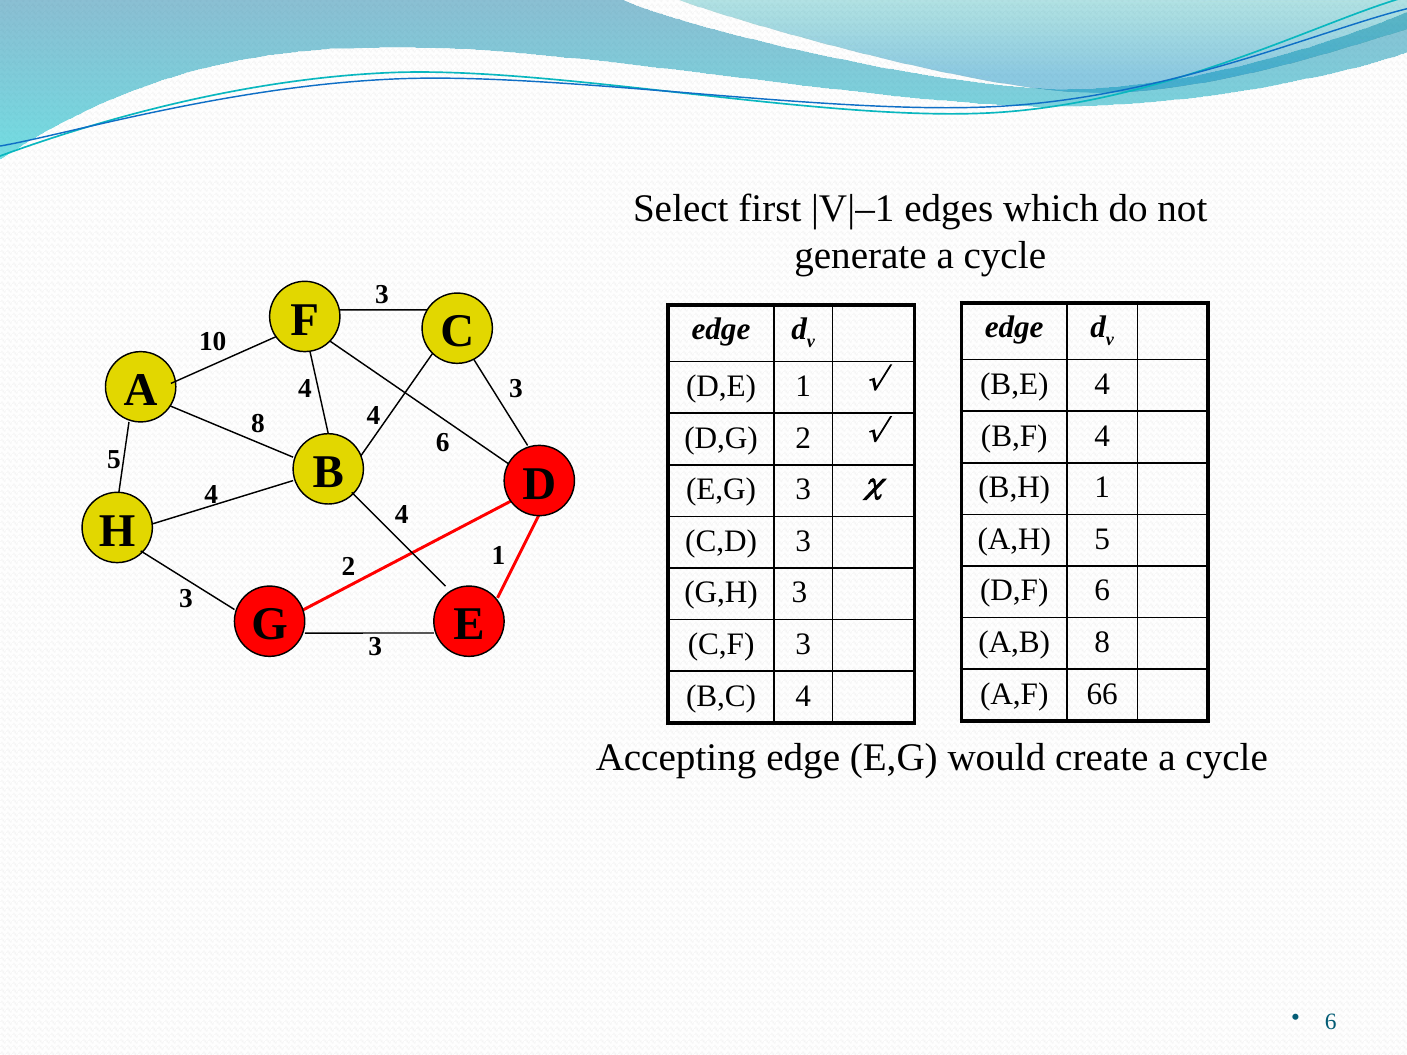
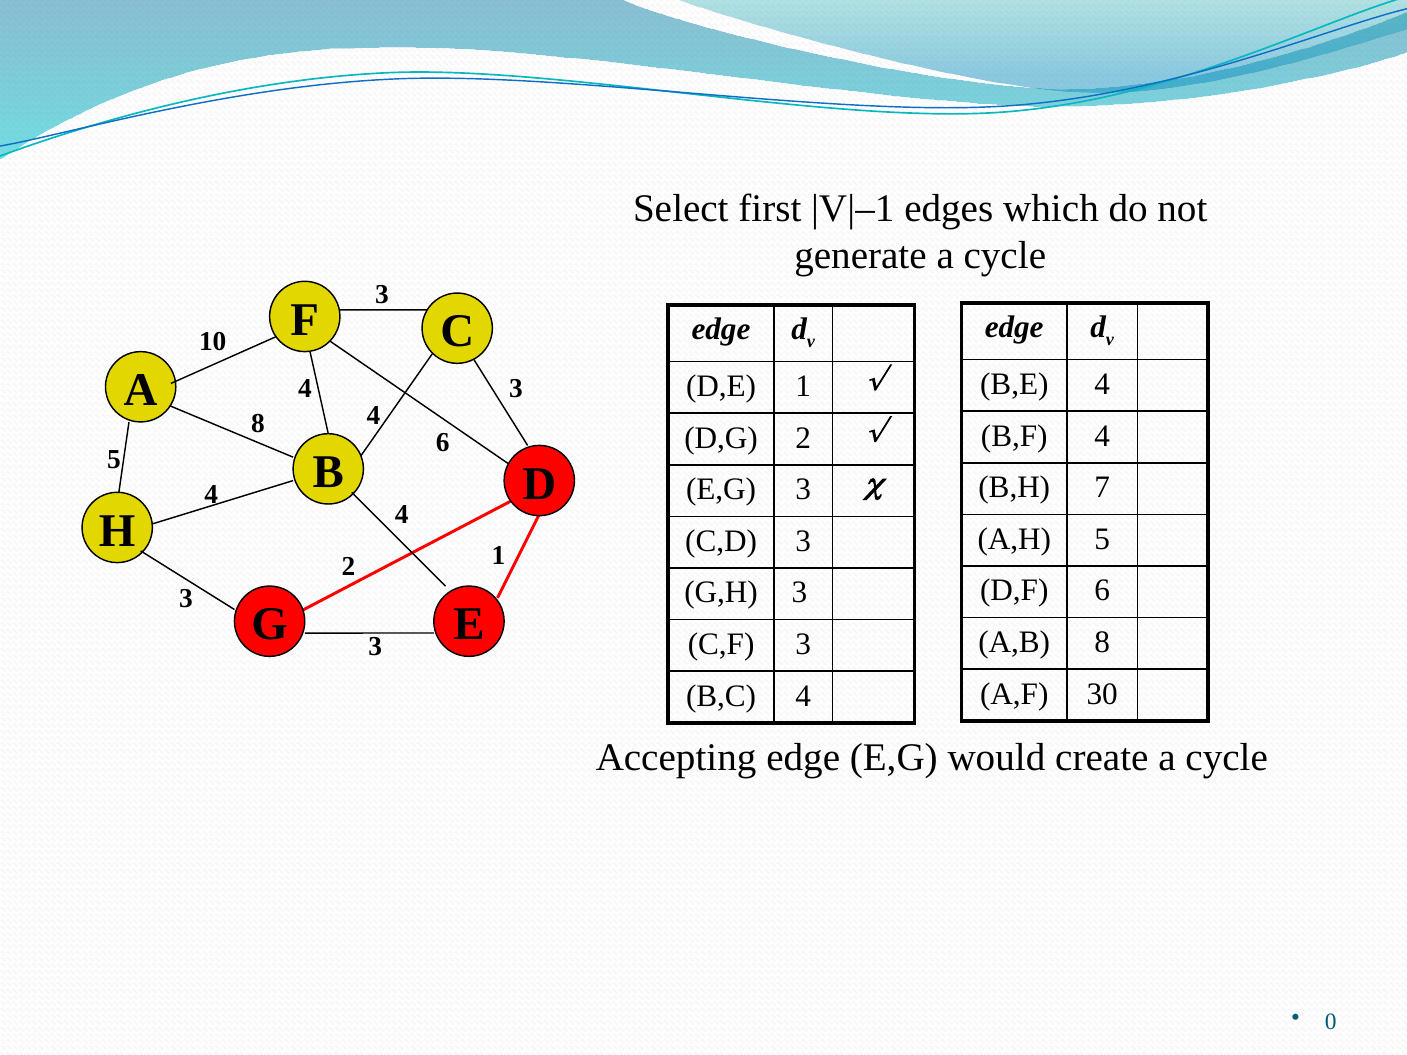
B,H 1: 1 -> 7 (1102, 488)
66: 66 -> 30 (1102, 694)
6: 6 -> 0 (1331, 1022)
